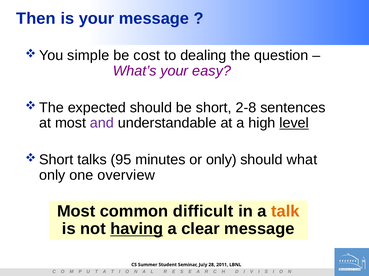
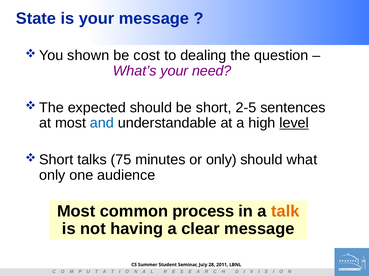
Then: Then -> State (36, 19)
simple: simple -> shown (88, 56)
easy: easy -> need (212, 71)
2-8: 2-8 -> 2-5 (246, 108)
and colour: purple -> blue (102, 123)
95: 95 -> 75 (121, 160)
overview: overview -> audience (126, 176)
difficult: difficult -> process (203, 212)
having underline: present -> none (137, 229)
